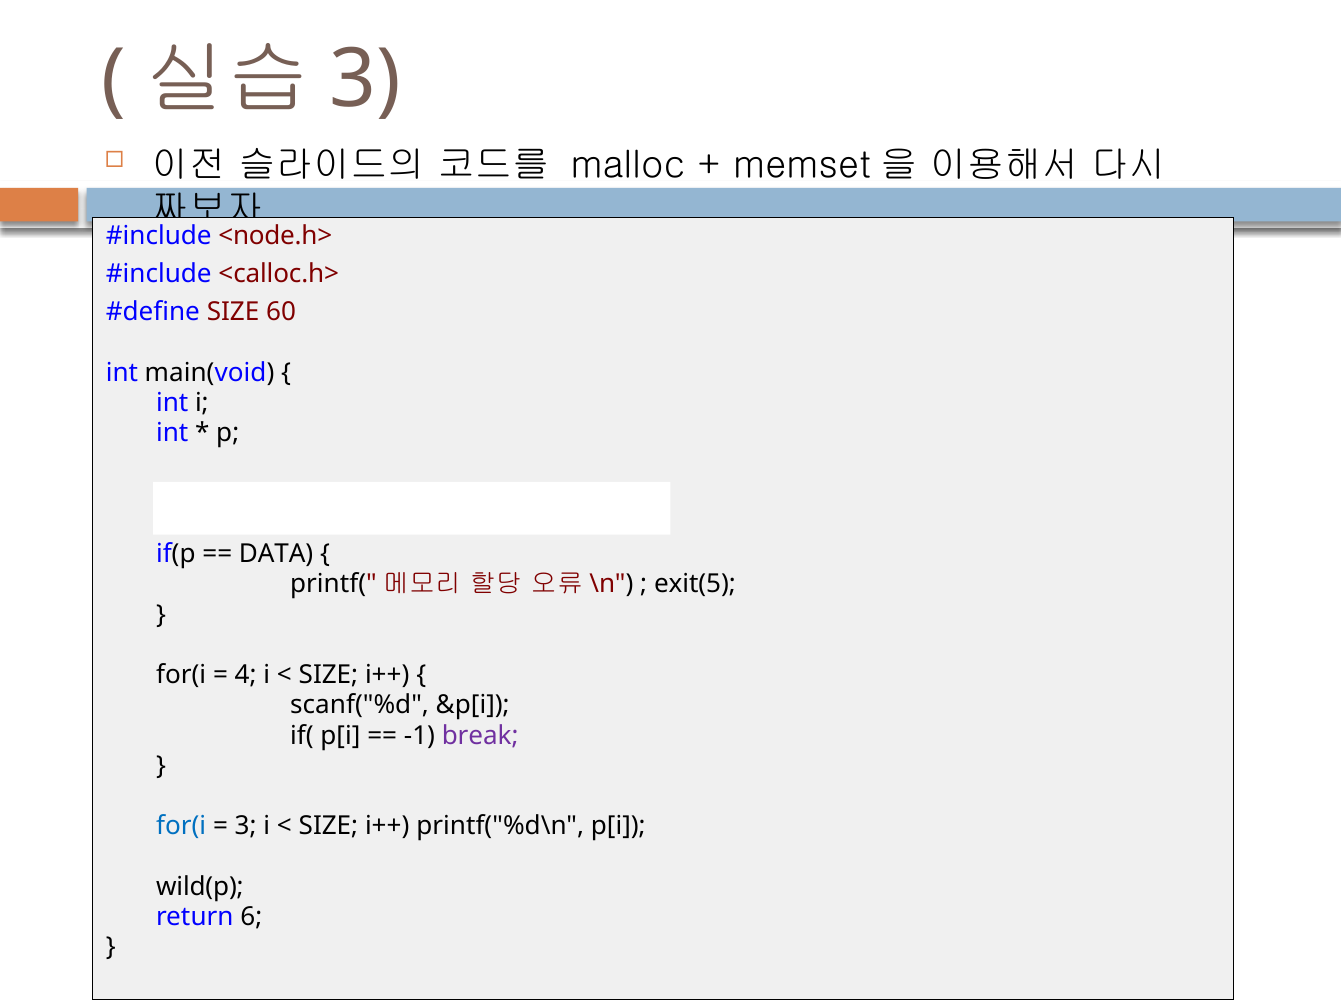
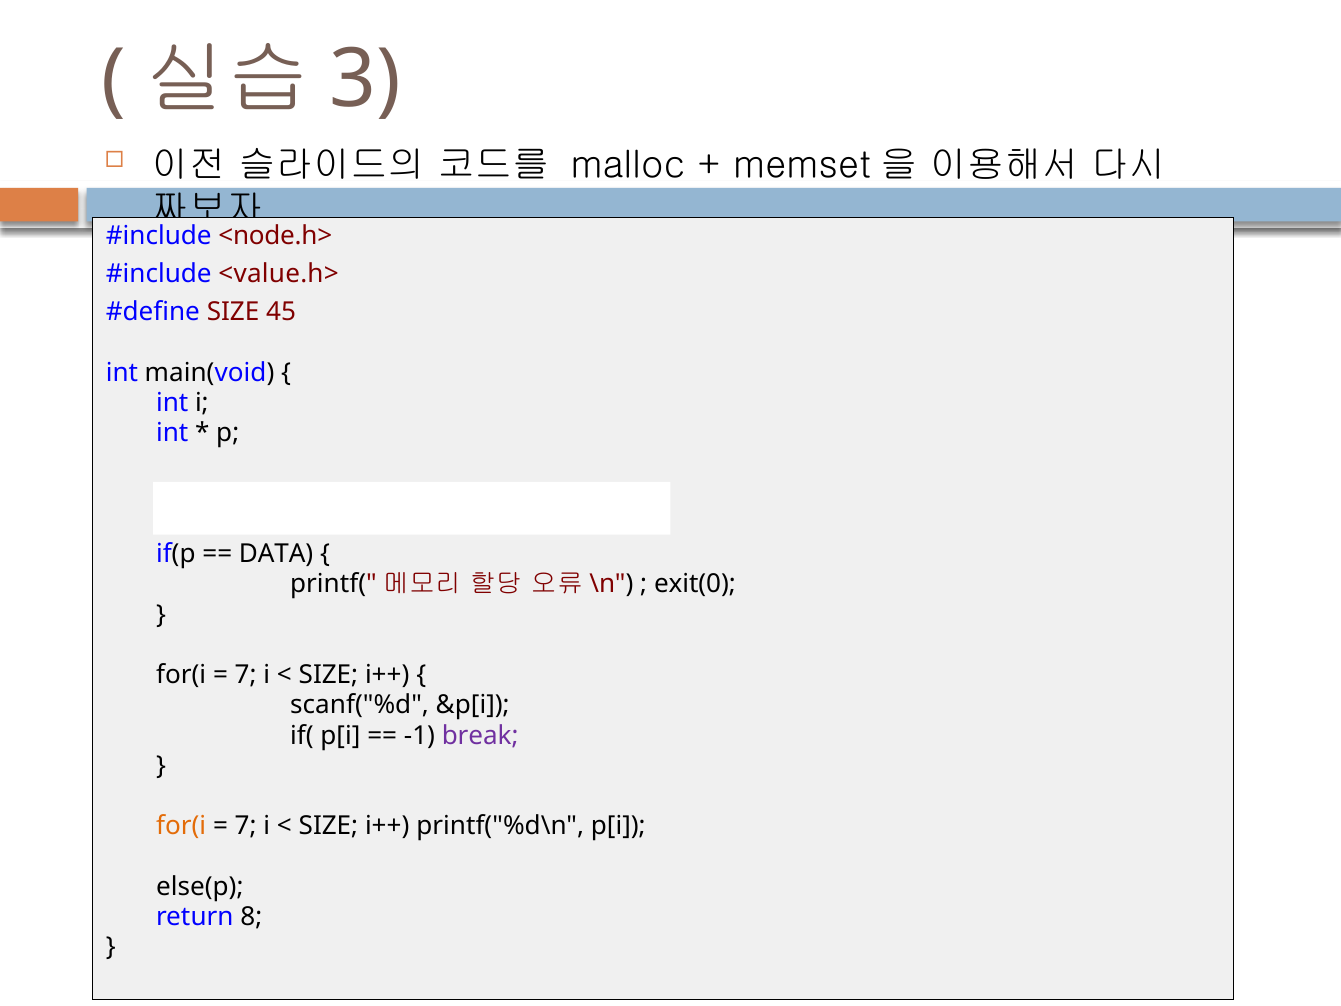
<calloc.h>: <calloc.h> -> <value.h> (279, 274)
60: 60 -> 45 (281, 312)
exit(5: exit(5 -> exit(0 (695, 584)
4: 4 -> 7 (246, 675)
for(i colour: blue -> orange (181, 826)
3: 3 -> 7 (246, 826)
wild(p: wild(p -> else(p (200, 887)
6: 6 -> 8 (251, 917)
